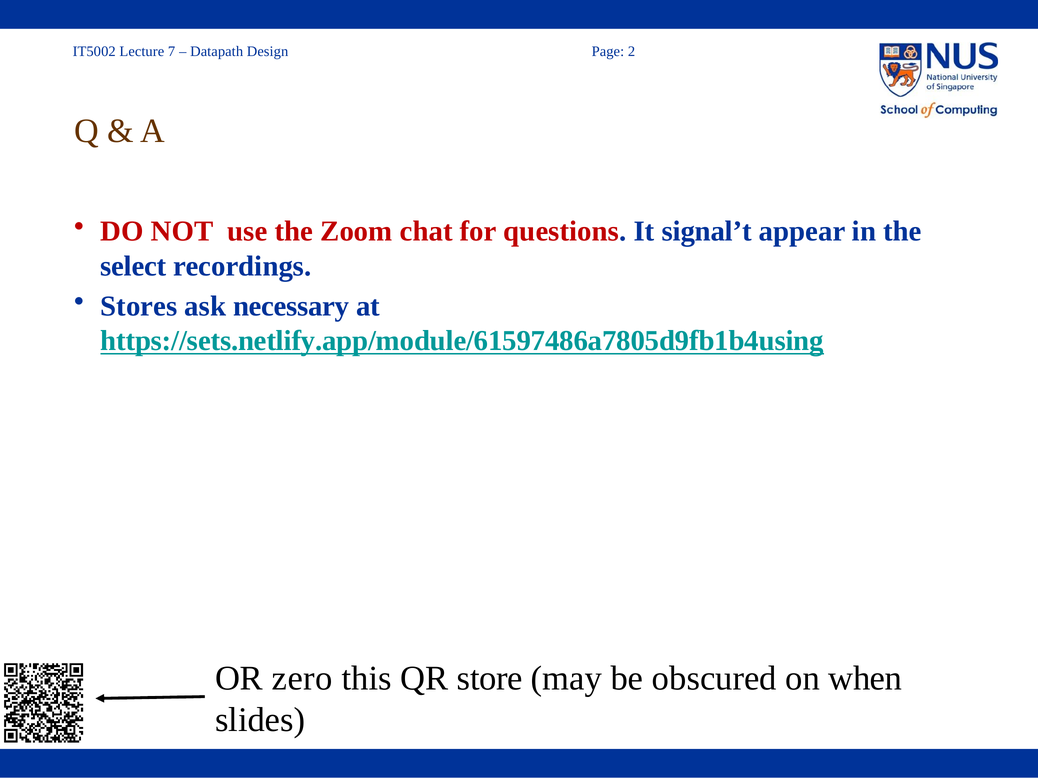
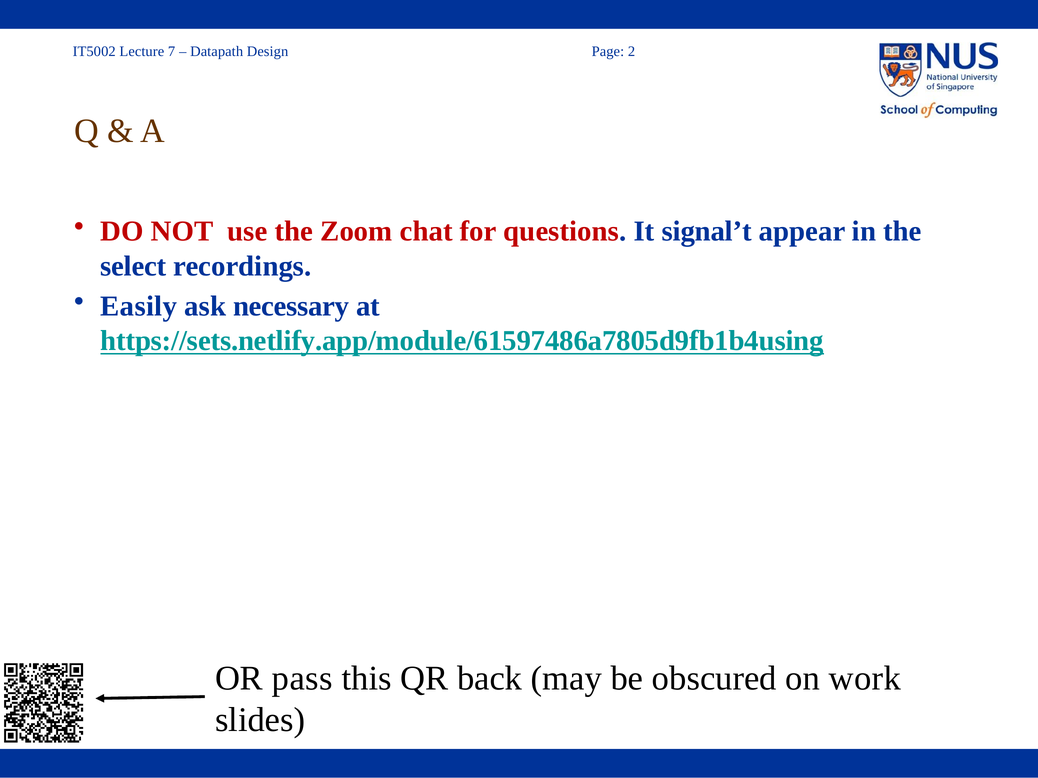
Stores: Stores -> Easily (139, 307)
zero: zero -> pass (302, 679)
store: store -> back (490, 679)
when: when -> work (865, 679)
